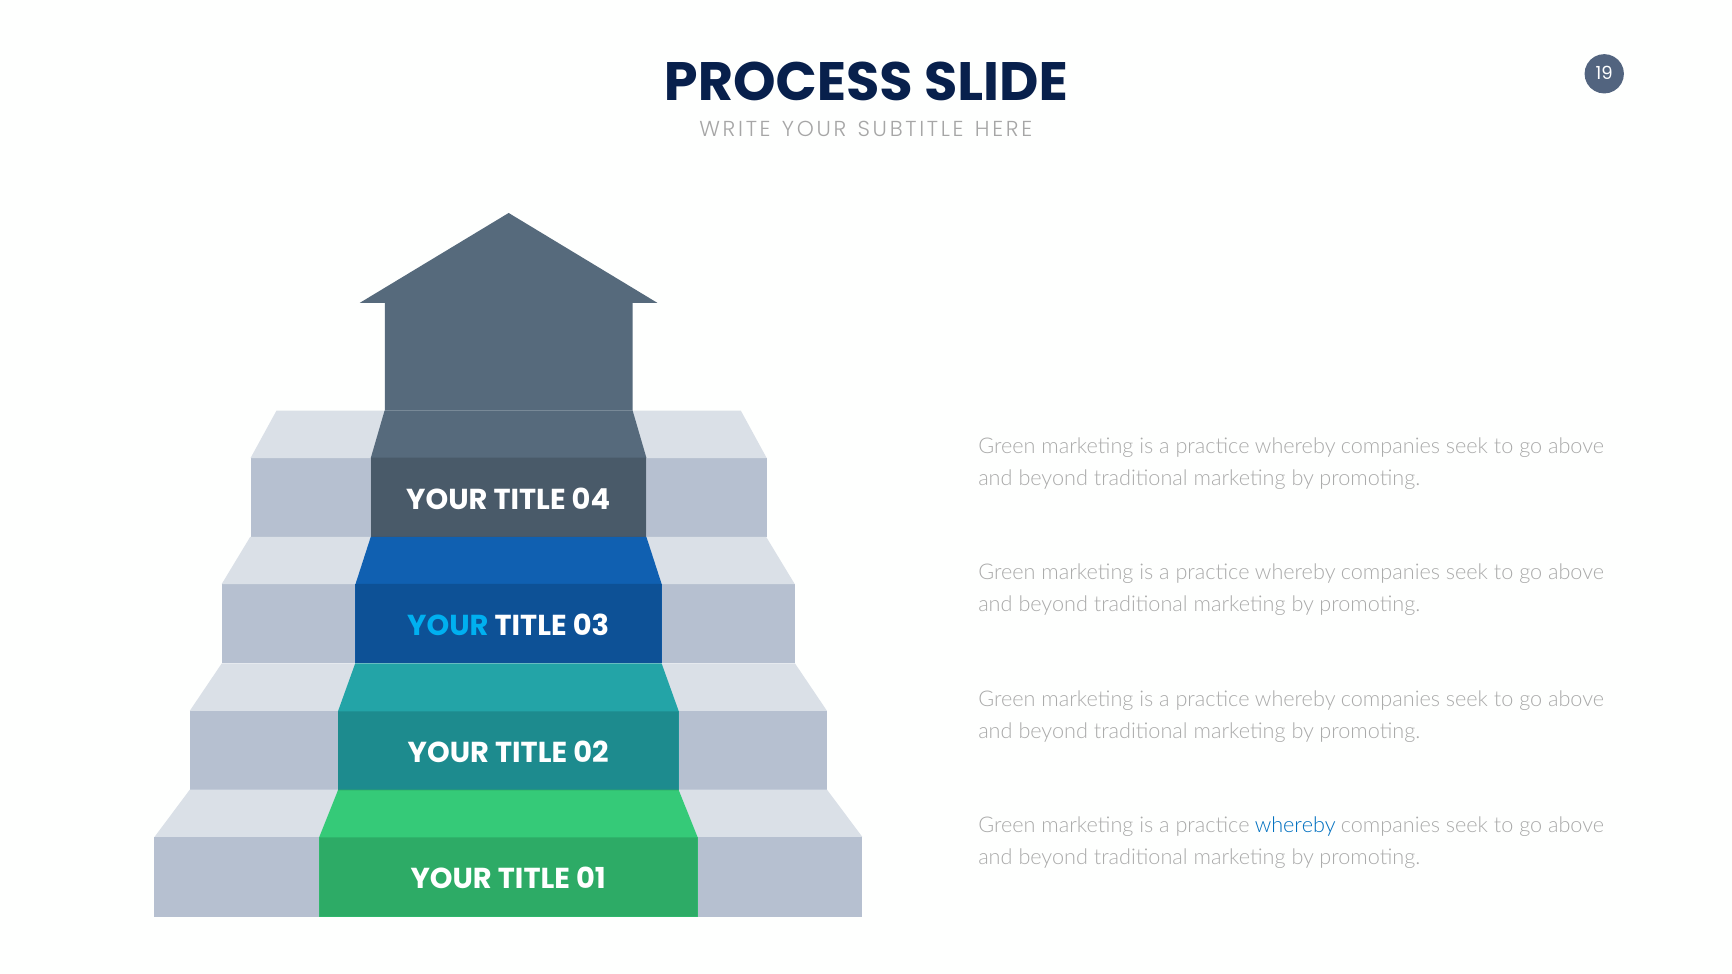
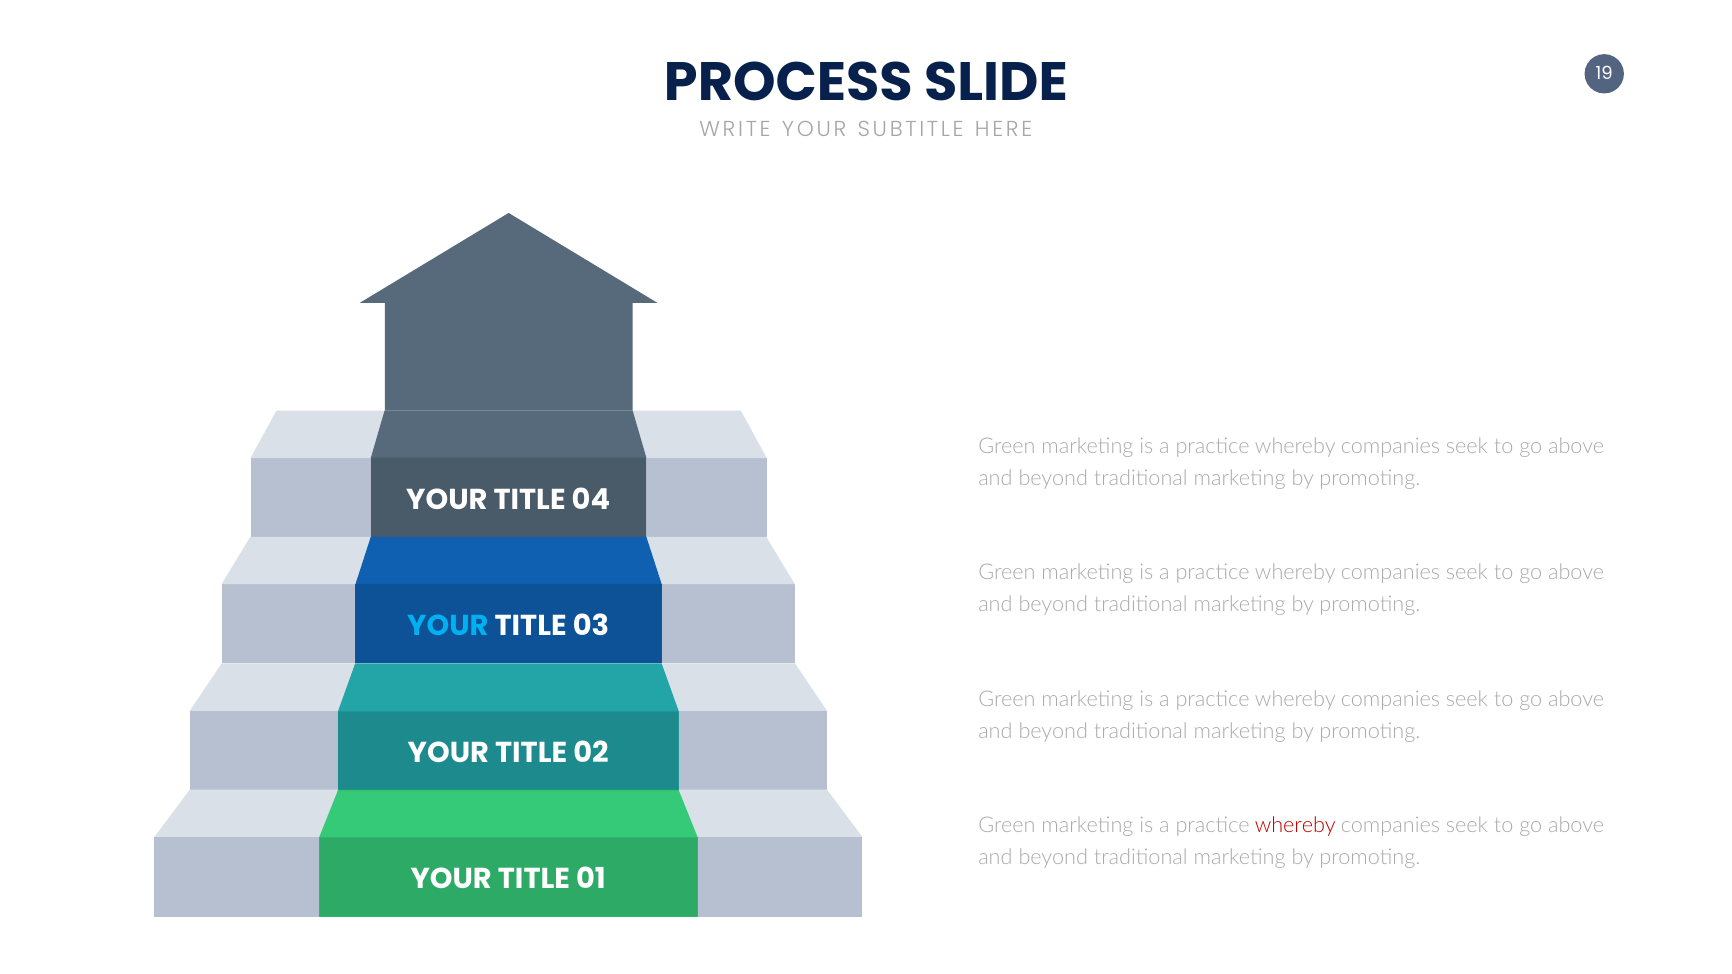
whereby colour: blue -> red (1295, 826)
